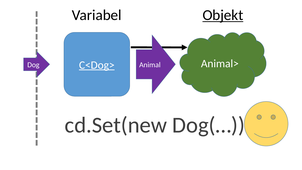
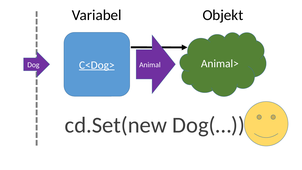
Objekt underline: present -> none (223, 15)
